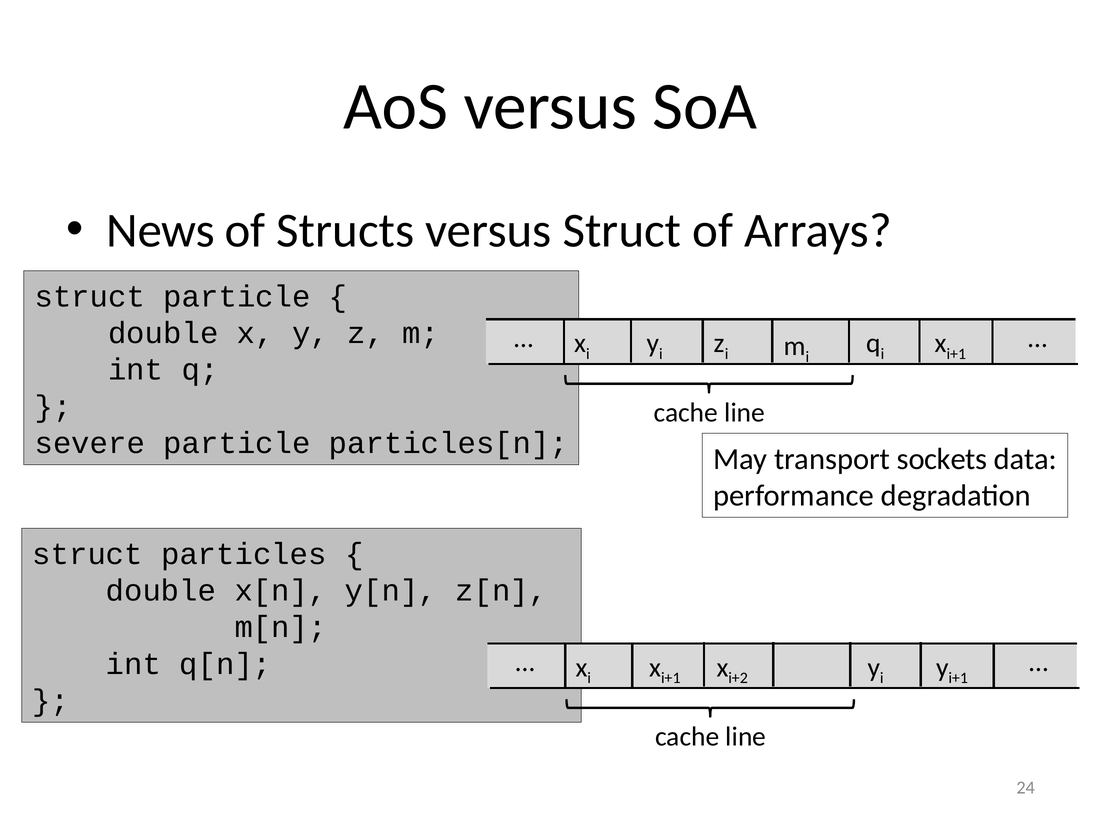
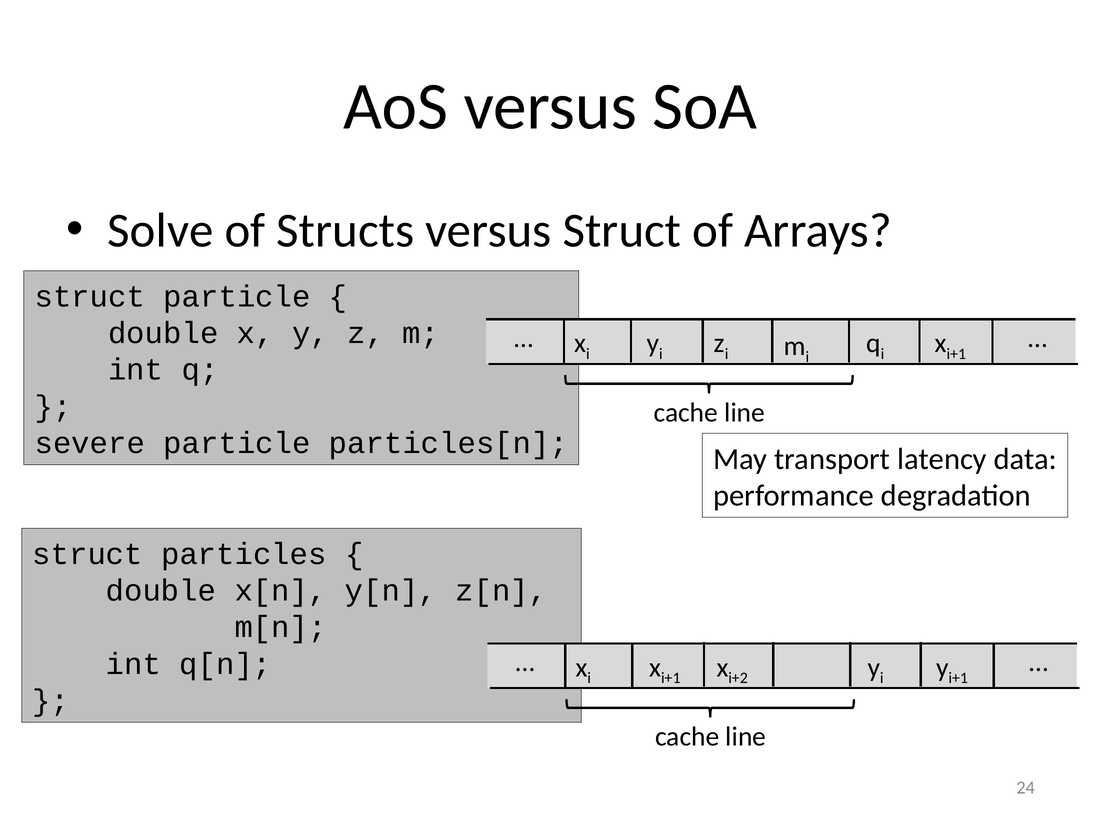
News: News -> Solve (160, 231)
sockets: sockets -> latency (942, 459)
